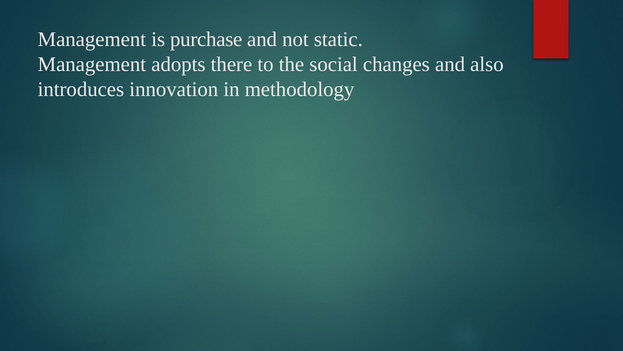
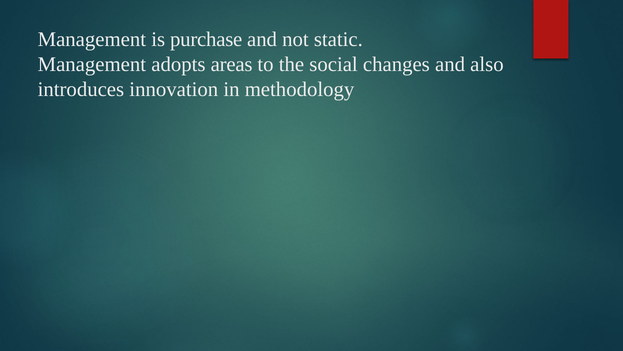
there: there -> areas (232, 64)
